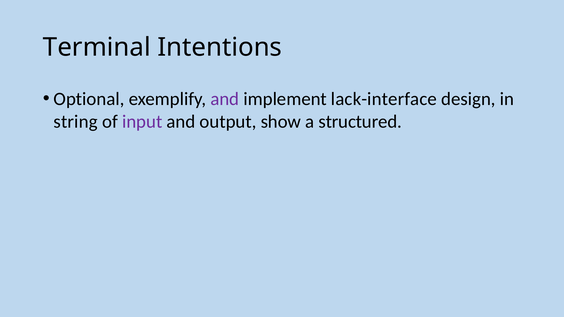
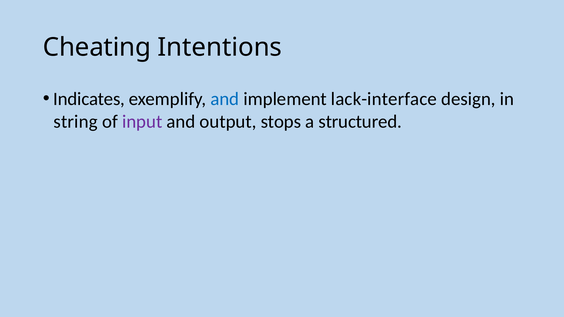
Terminal: Terminal -> Cheating (97, 47)
Optional: Optional -> Indicates (89, 99)
and colour: purple -> blue (225, 99)
show: show -> stops (281, 122)
